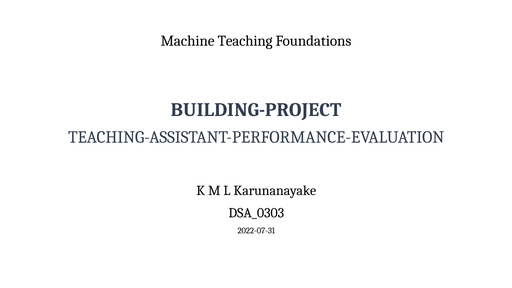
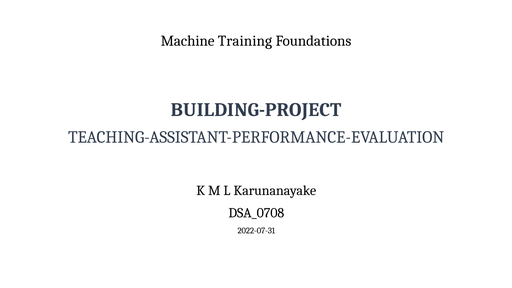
Teaching: Teaching -> Training (245, 41)
DSA_0303: DSA_0303 -> DSA_0708 (256, 213)
